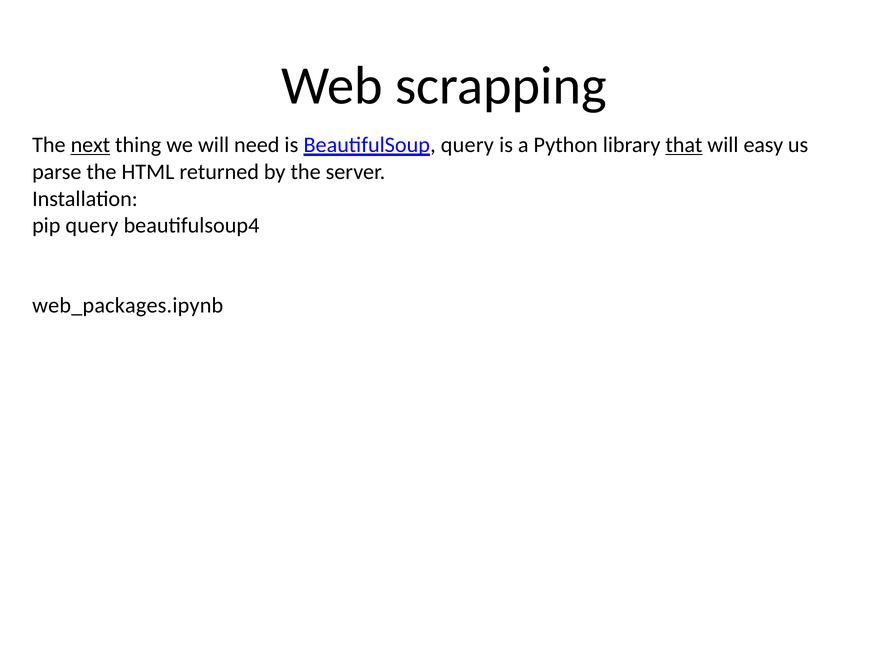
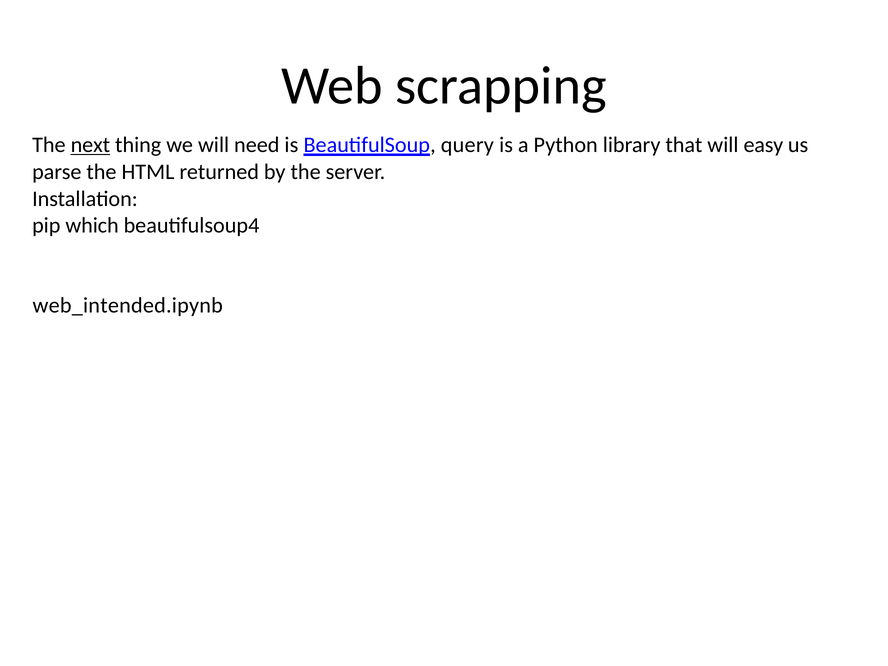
that underline: present -> none (684, 145)
pip query: query -> which (92, 225)
web_packages.ipynb: web_packages.ipynb -> web_intended.ipynb (128, 305)
